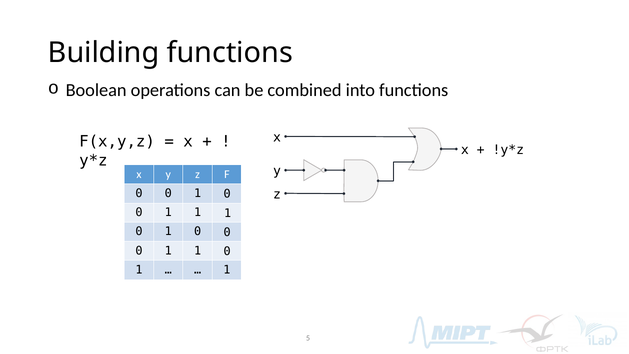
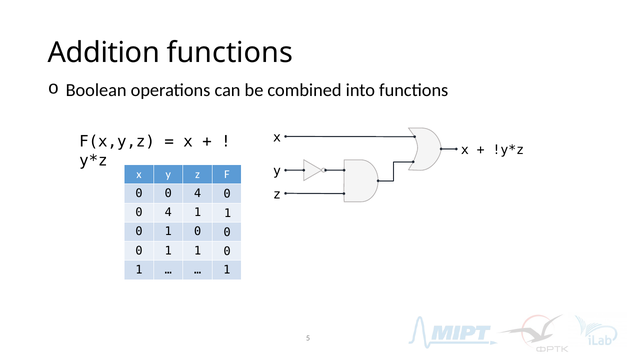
Building: Building -> Addition (104, 53)
1: 1 -> 4 (198, 193)
1: 1 -> 4 (168, 212)
